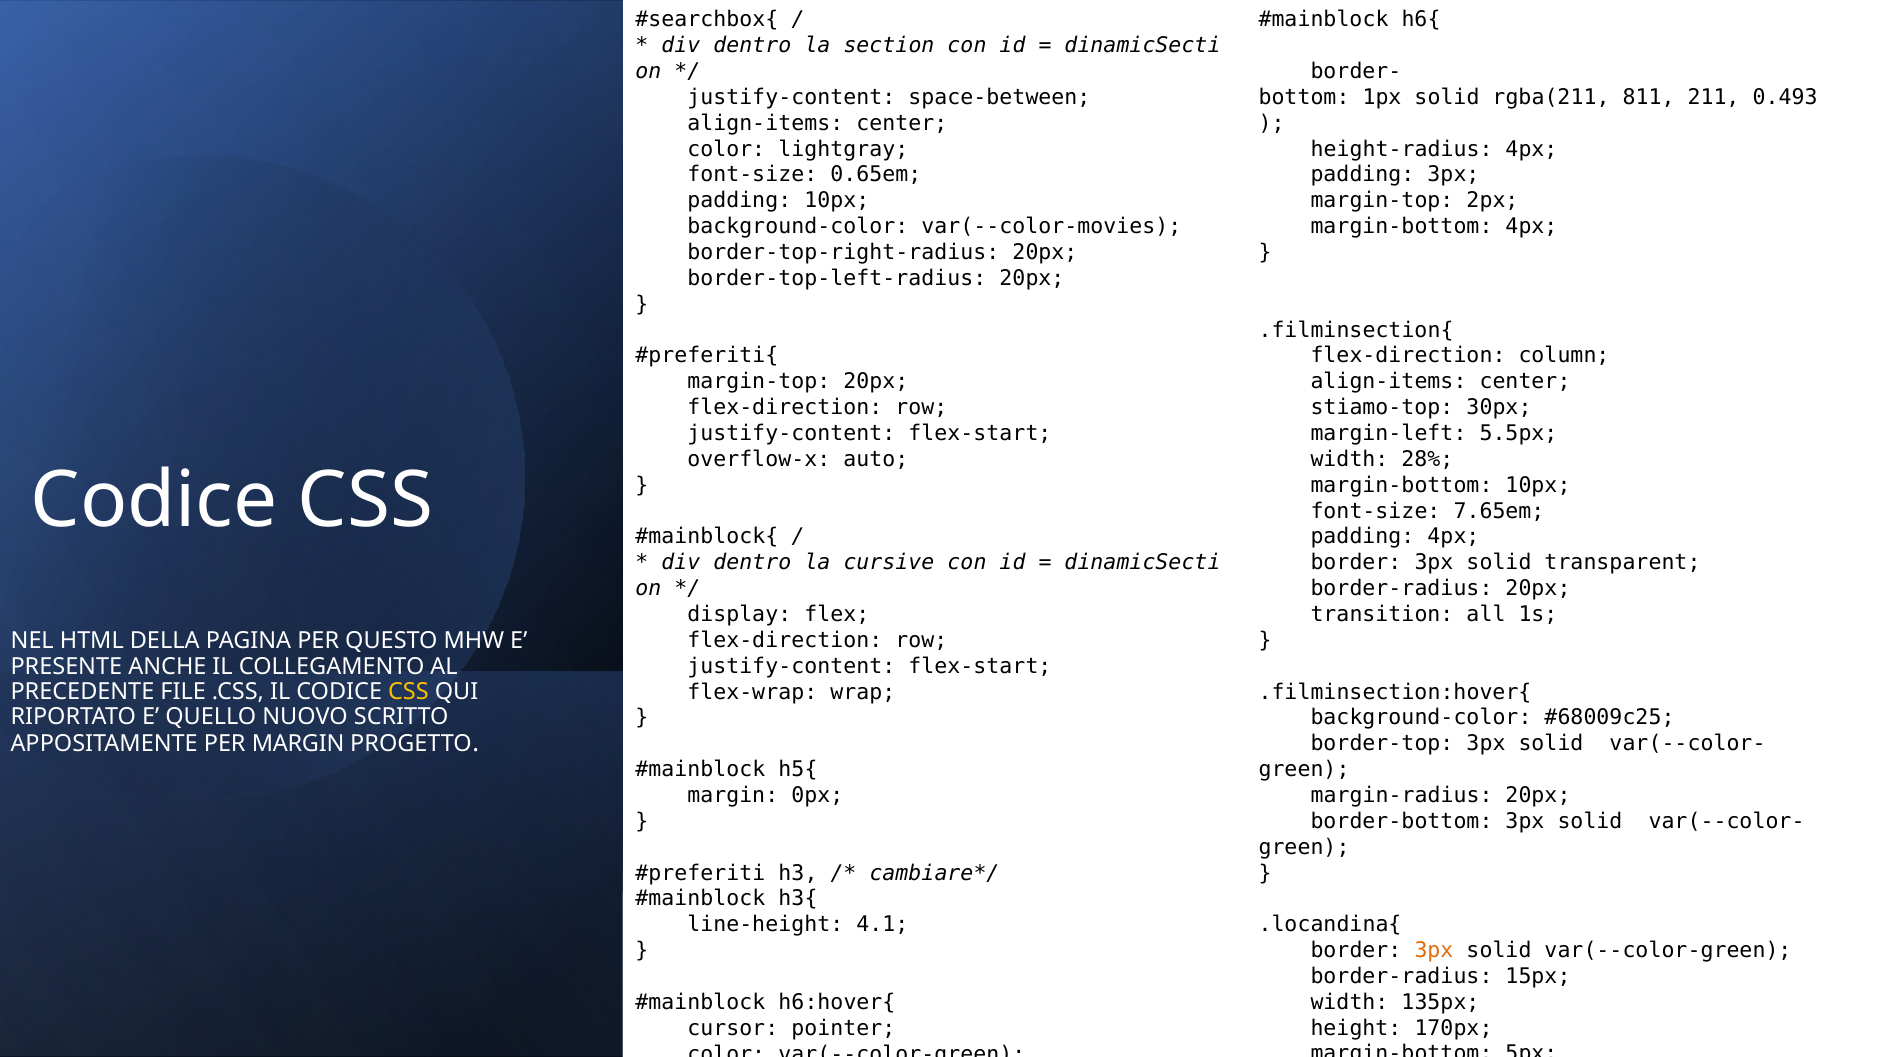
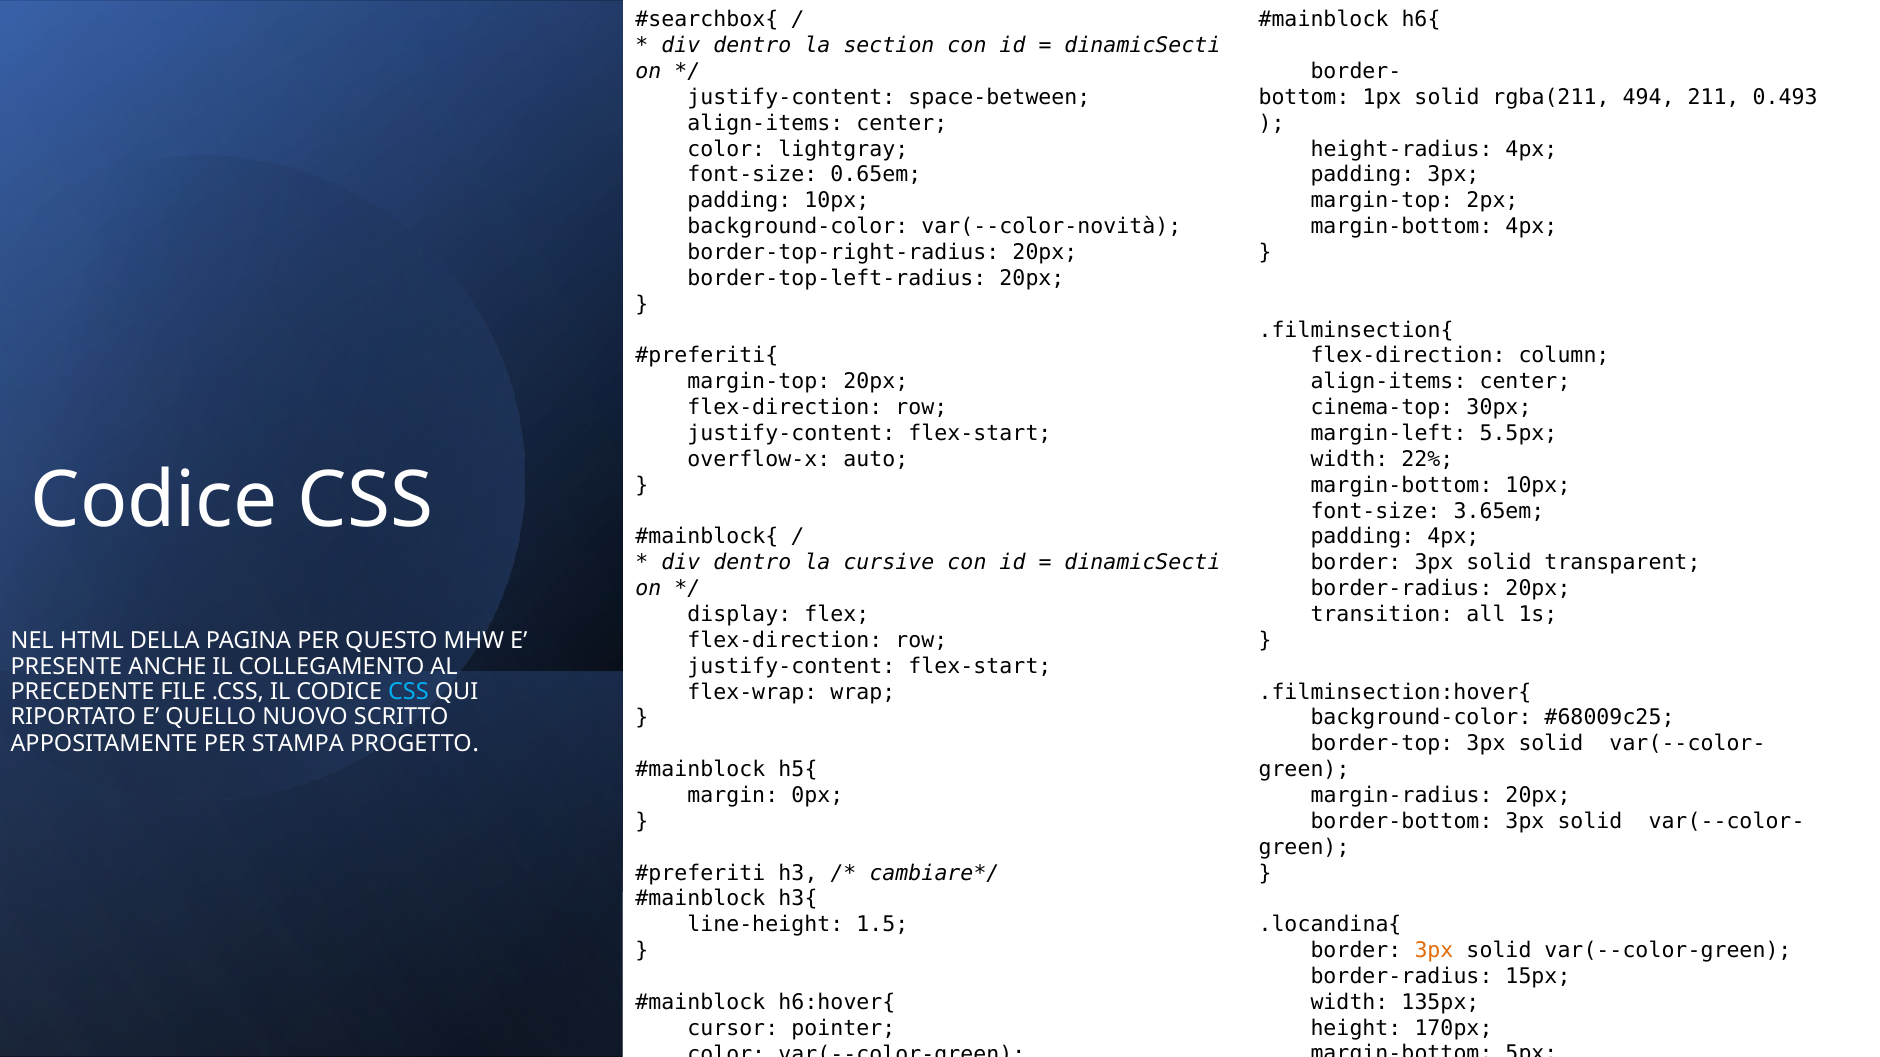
811: 811 -> 494 (1649, 97)
var(--color-movies: var(--color-movies -> var(--color-novità (1051, 227)
stiamo-top: stiamo-top -> cinema-top (1382, 408)
28%: 28% -> 22% (1427, 459)
7.65em: 7.65em -> 3.65em (1499, 511)
CSS colour: yellow -> light blue (408, 692)
PER MARGIN: MARGIN -> STAMPA (298, 744)
4.1: 4.1 -> 1.5 (882, 925)
